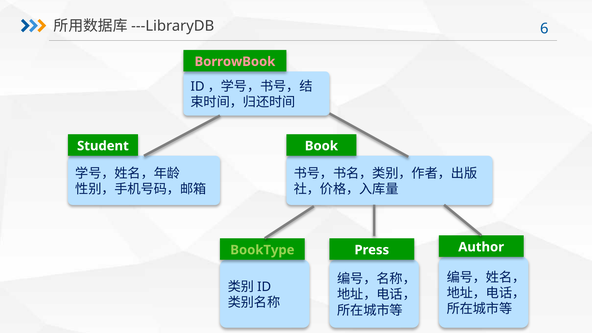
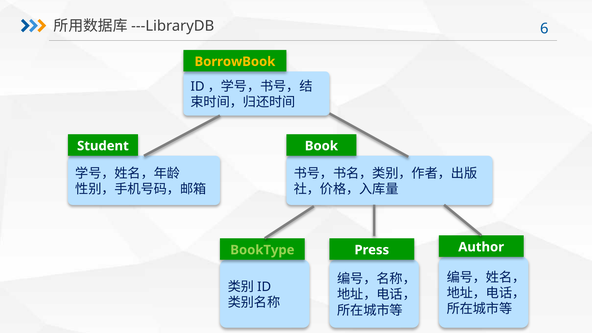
BorrowBook colour: pink -> yellow (235, 62)
